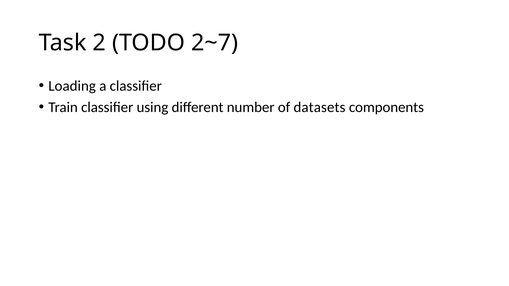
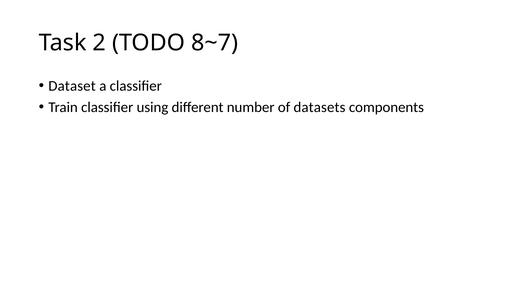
2~7: 2~7 -> 8~7 (215, 43)
Loading: Loading -> Dataset (72, 86)
